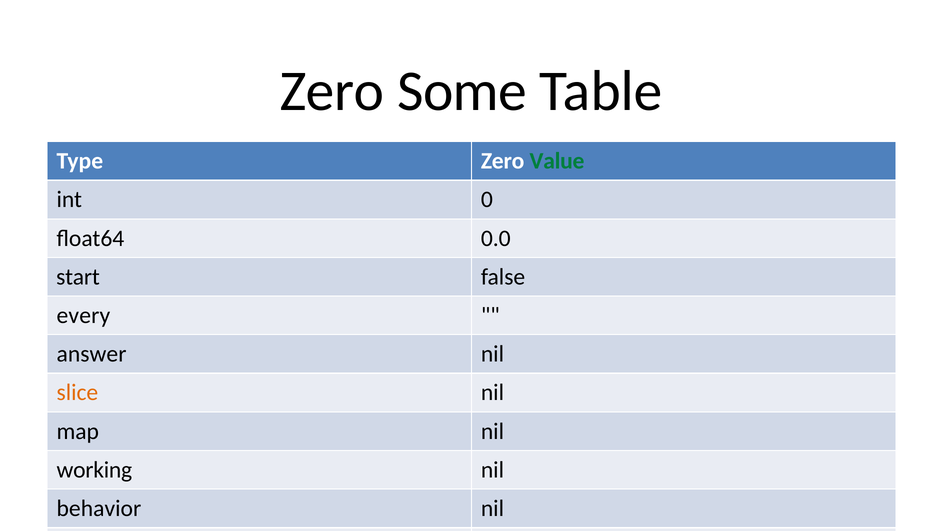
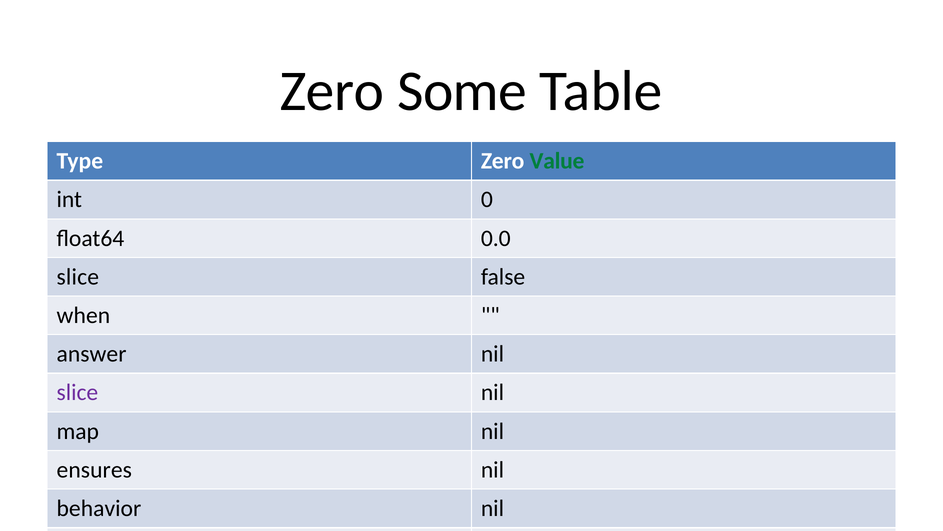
start: start -> slice (78, 277)
every: every -> when (83, 315)
slice colour: orange -> purple (77, 392)
working: working -> ensures (94, 469)
